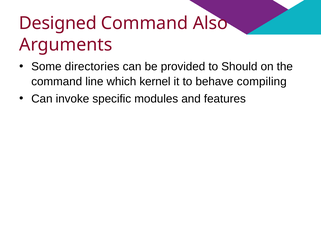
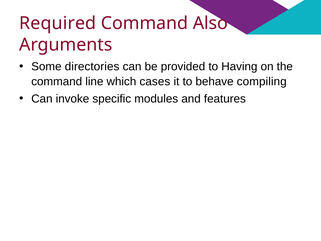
Designed: Designed -> Required (58, 23)
Should: Should -> Having (239, 67)
kernel: kernel -> cases (155, 81)
